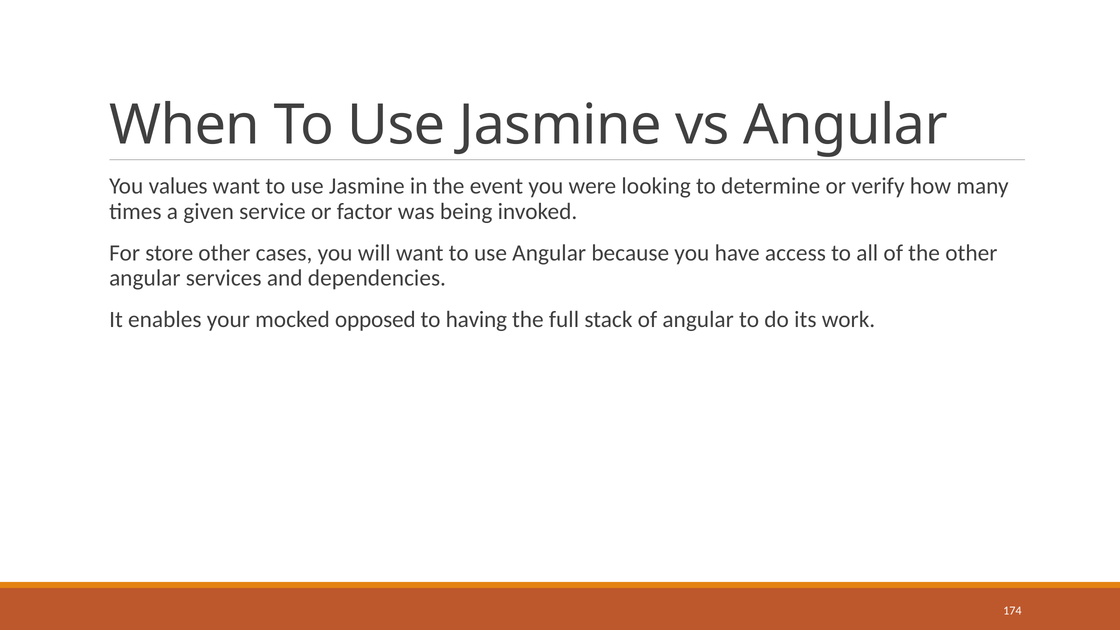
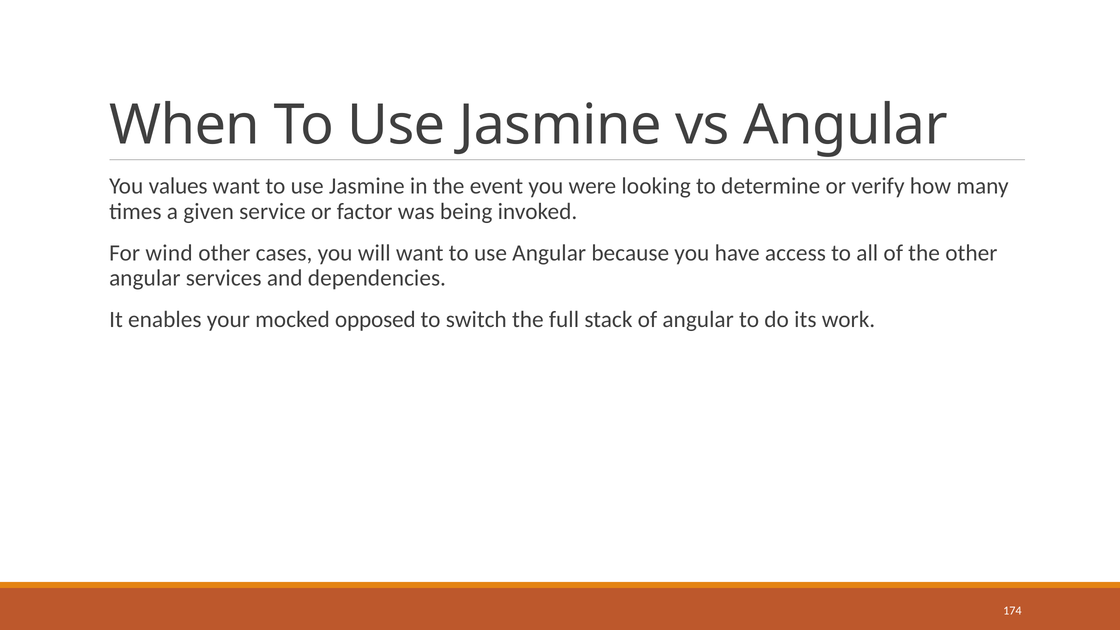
store: store -> wind (169, 253)
having: having -> switch (476, 320)
